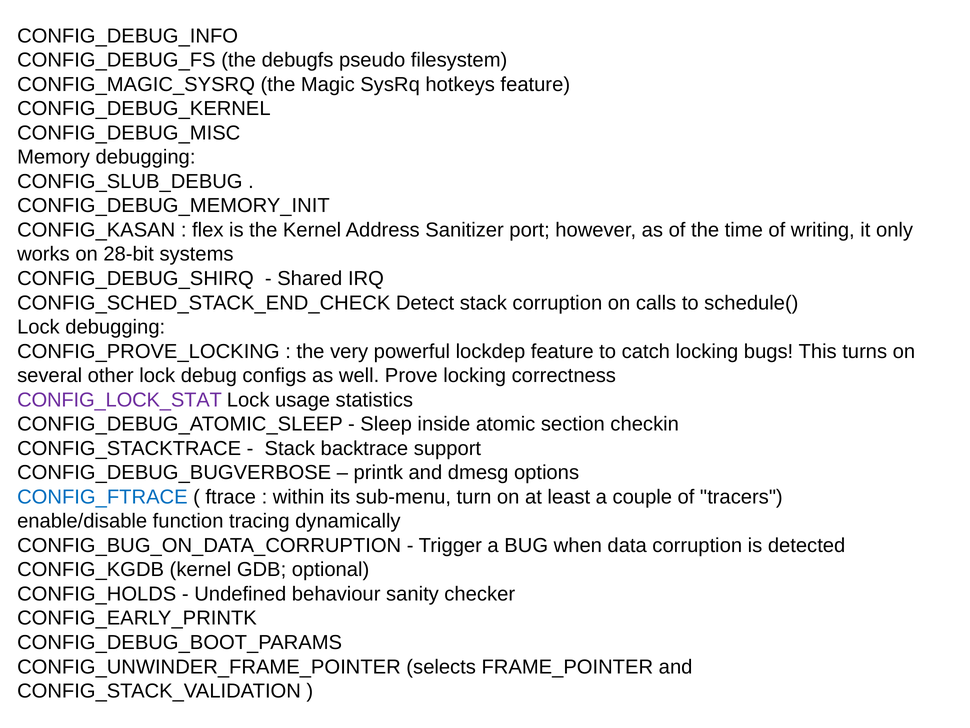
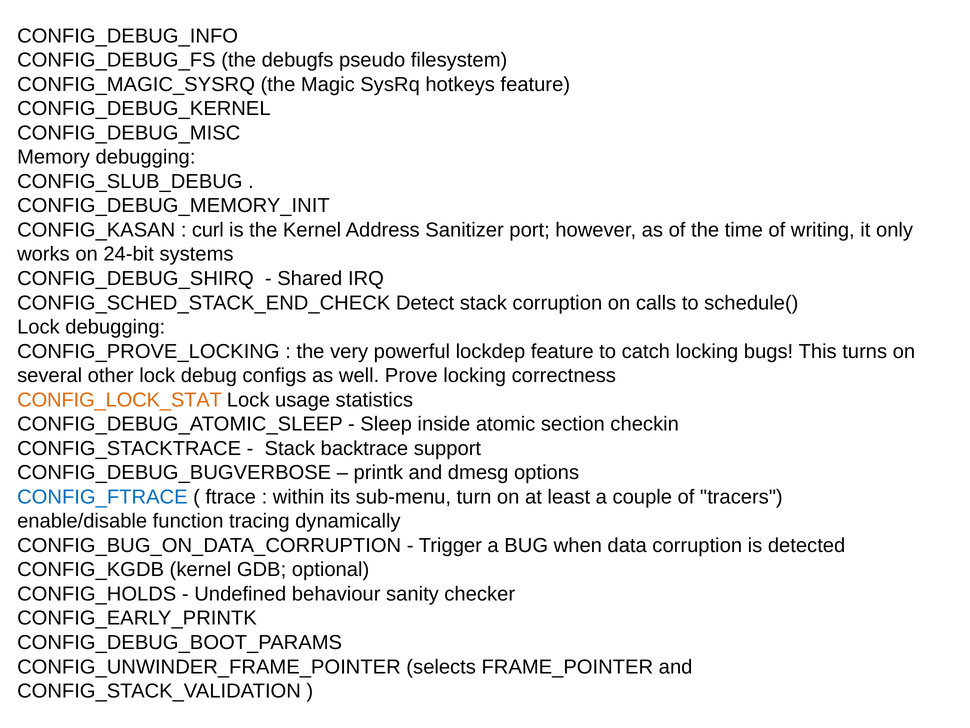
flex: flex -> curl (208, 230)
28-bit: 28-bit -> 24-bit (129, 254)
CONFIG_LOCK_STAT colour: purple -> orange (120, 400)
